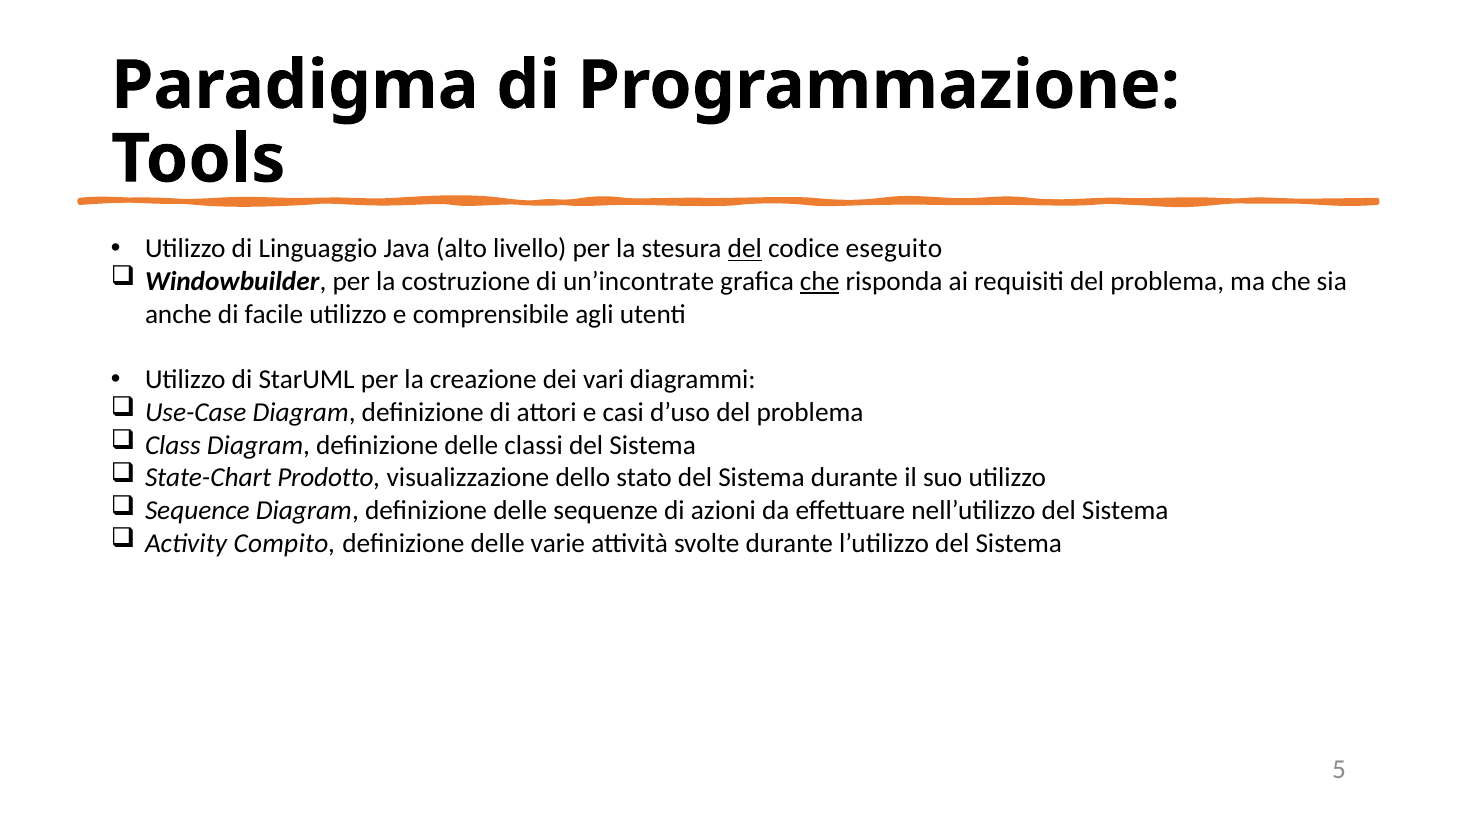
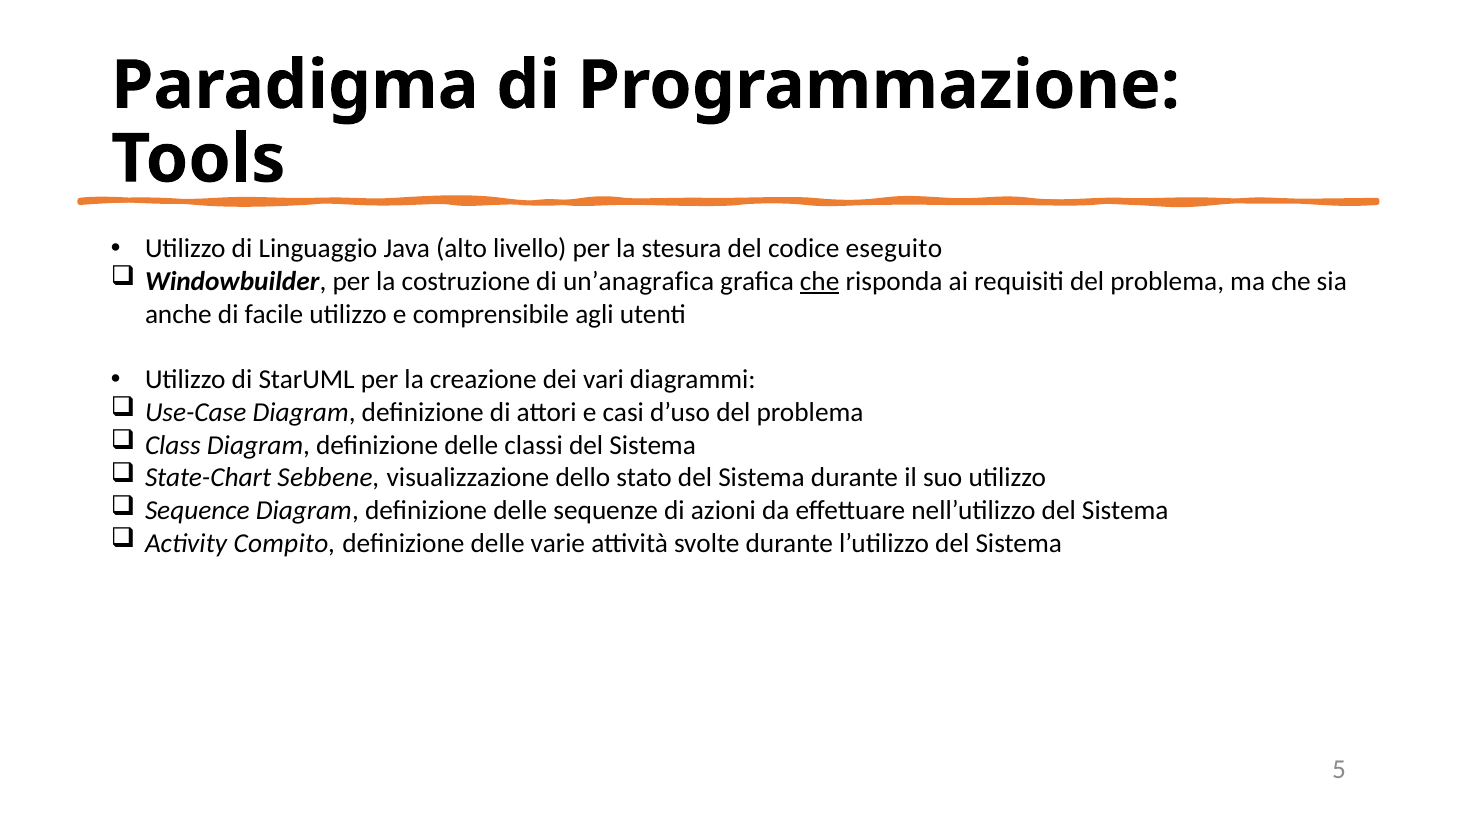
del underline: present -> none (745, 249)
un’incontrate: un’incontrate -> un’anagrafica (639, 282)
Prodotto: Prodotto -> Sebbene (329, 478)
